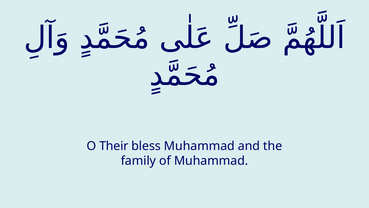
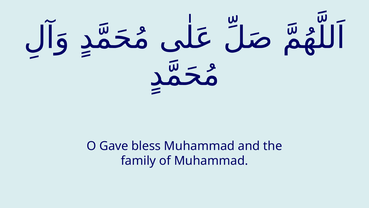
Their: Their -> Gave (114, 146)
